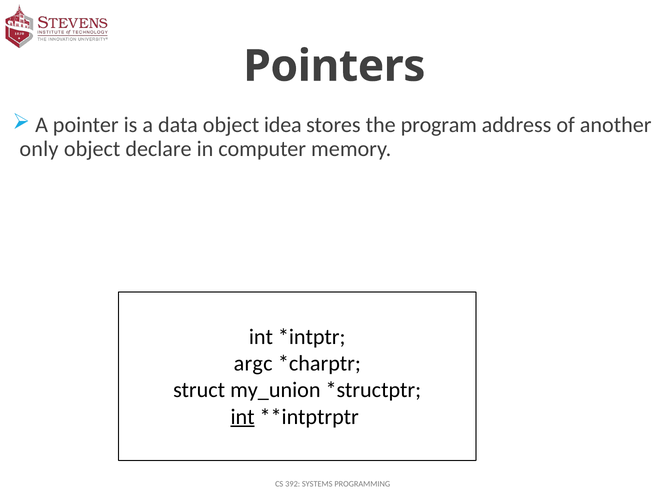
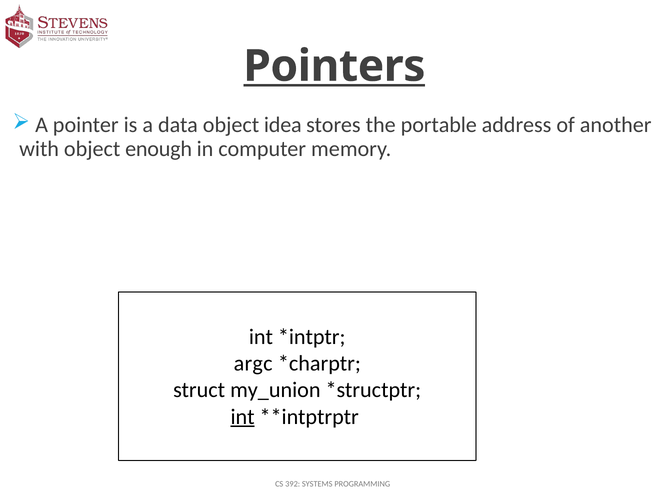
Pointers underline: none -> present (334, 66)
program: program -> portable (439, 125)
only: only -> with (39, 149)
declare: declare -> enough (159, 149)
